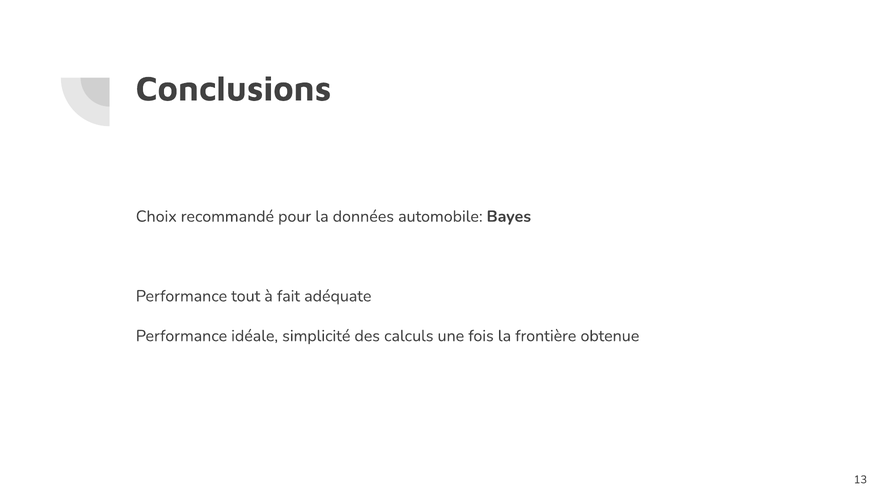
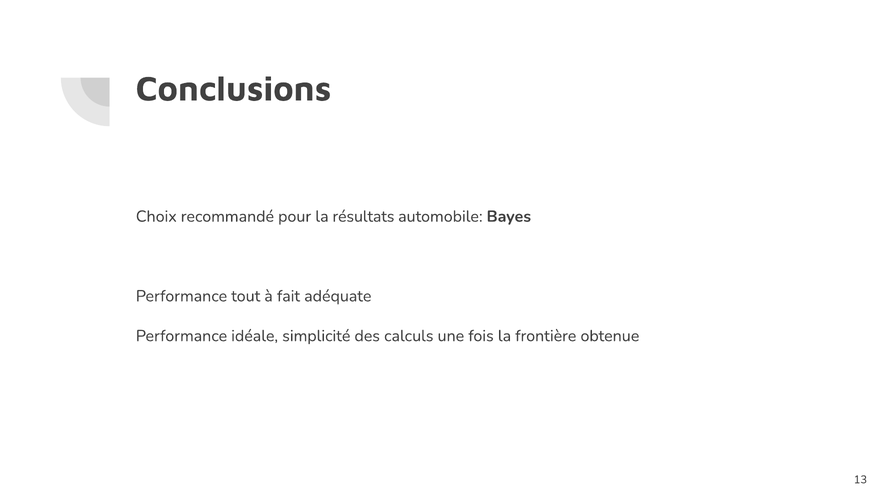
données: données -> résultats (363, 217)
